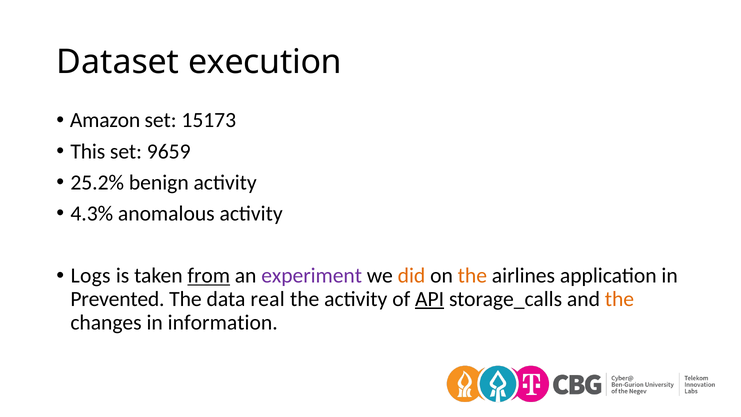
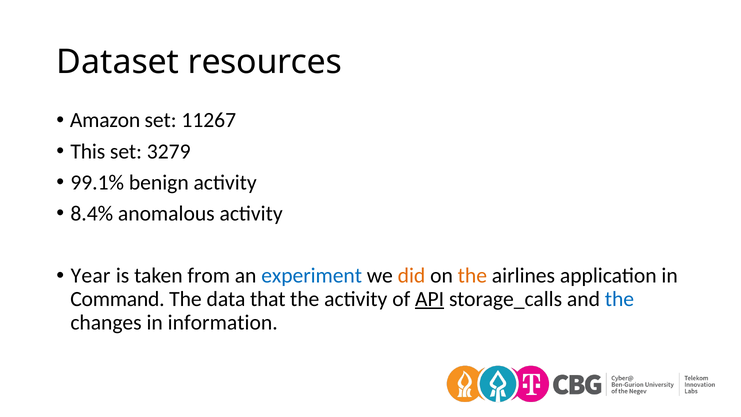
execution: execution -> resources (265, 62)
15173: 15173 -> 11267 (209, 120)
9659: 9659 -> 3279 (169, 151)
25.2%: 25.2% -> 99.1% (97, 182)
4.3%: 4.3% -> 8.4% (92, 213)
Logs: Logs -> Year (91, 276)
from underline: present -> none (209, 276)
experiment colour: purple -> blue (312, 276)
Prevented: Prevented -> Command (117, 299)
real: real -> that (268, 299)
the colour: orange -> blue (619, 299)
